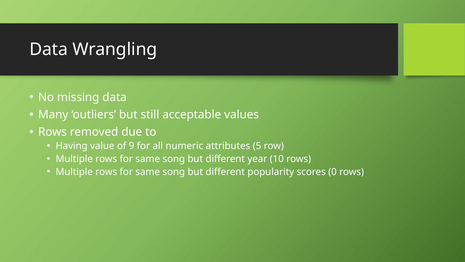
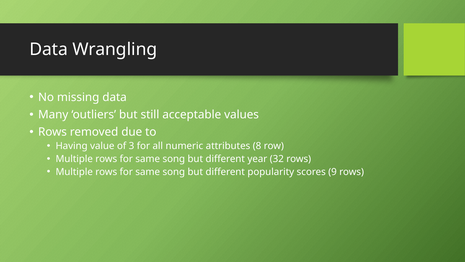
9: 9 -> 3 (132, 146)
5: 5 -> 8 (257, 146)
10: 10 -> 32 (277, 159)
0: 0 -> 9 (333, 172)
